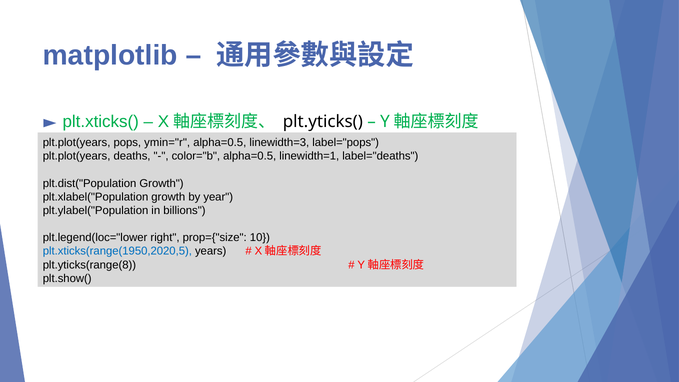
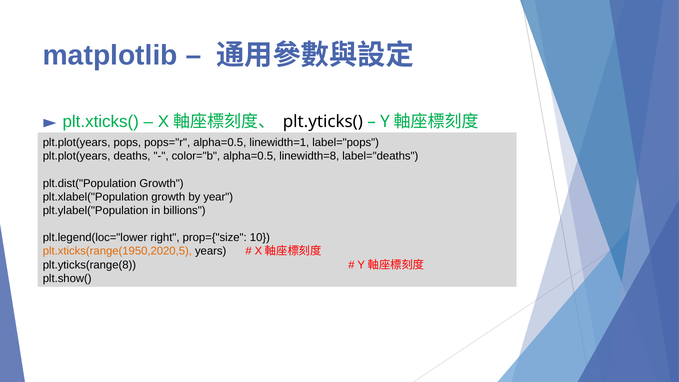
ymin="r: ymin="r -> pops="r (167, 143)
linewidth=3: linewidth=3 -> linewidth=1 (279, 143)
linewidth=1: linewidth=1 -> linewidth=8 (309, 156)
plt.xticks(range(1950,2020,5 colour: blue -> orange (117, 251)
